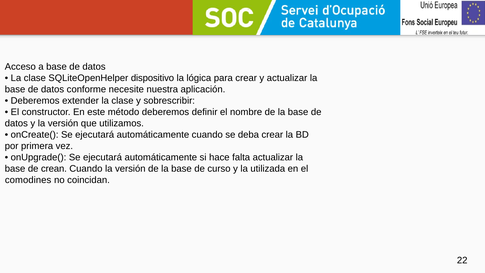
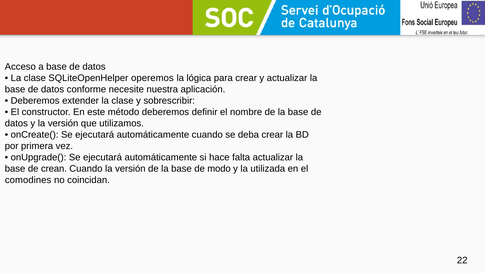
dispositivo: dispositivo -> operemos (152, 78)
curso: curso -> modo (219, 169)
